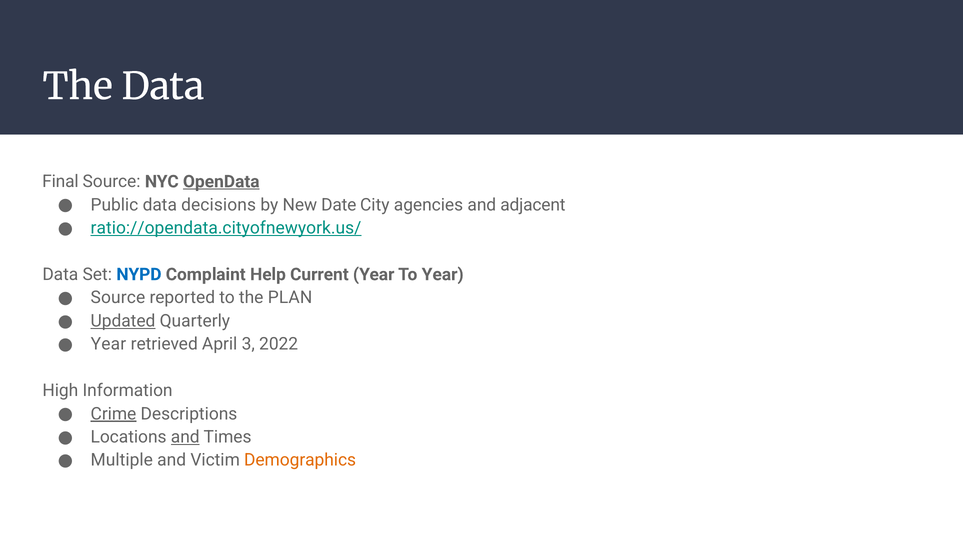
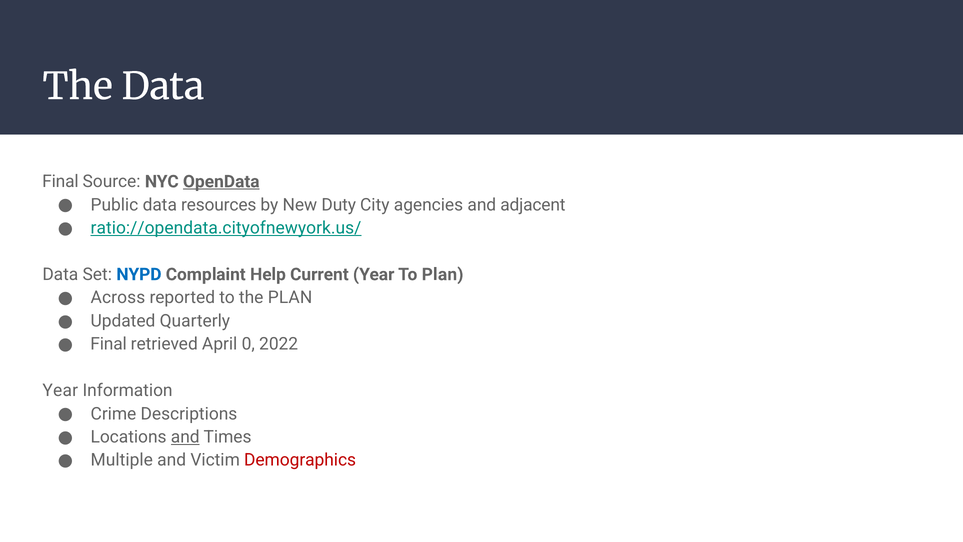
decisions: decisions -> resources (219, 205)
Date: Date -> Duty (339, 205)
To Year: Year -> Plan (443, 274)
Source: Source -> Across (118, 298)
Updated underline: present -> none (123, 321)
Year: Year -> Final (109, 344)
3: 3 -> 0 (248, 344)
High: High -> Year (60, 390)
Crime underline: present -> none (113, 414)
Demographics colour: orange -> red (300, 460)
